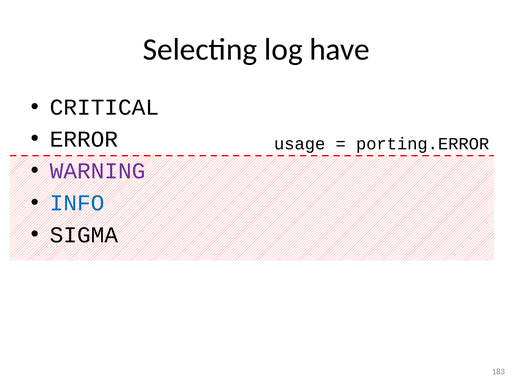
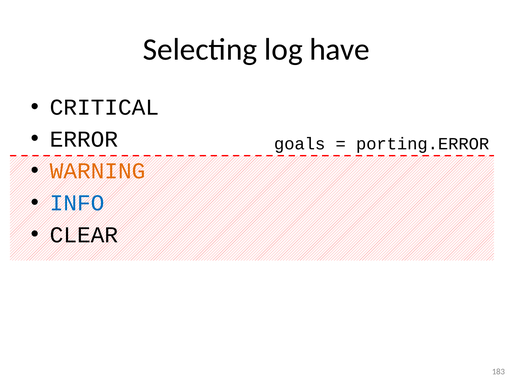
usage: usage -> goals (300, 144)
WARNING colour: purple -> orange (98, 171)
SIGMA: SIGMA -> CLEAR (84, 235)
